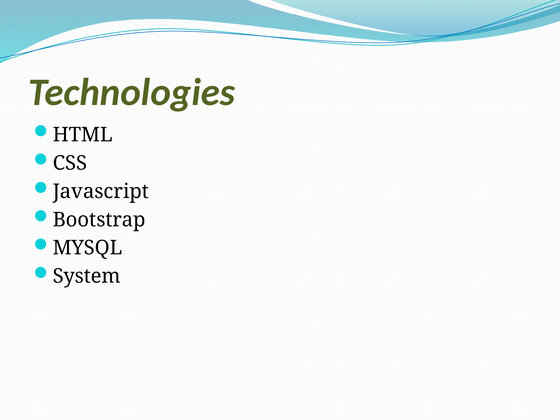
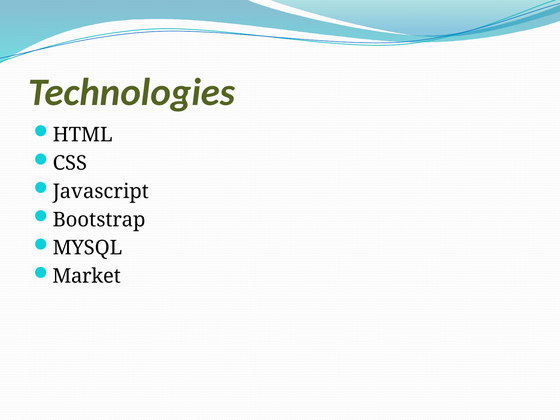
System: System -> Market (87, 276)
